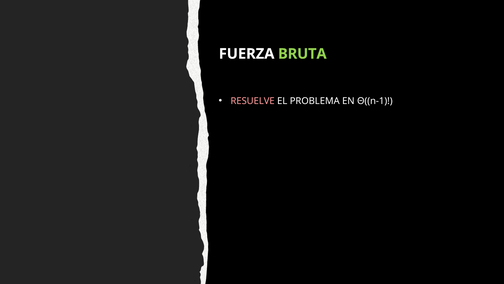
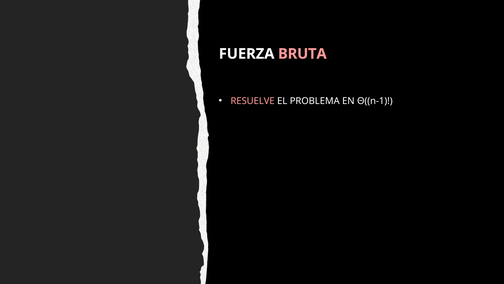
BRUTA colour: light green -> pink (302, 54)
